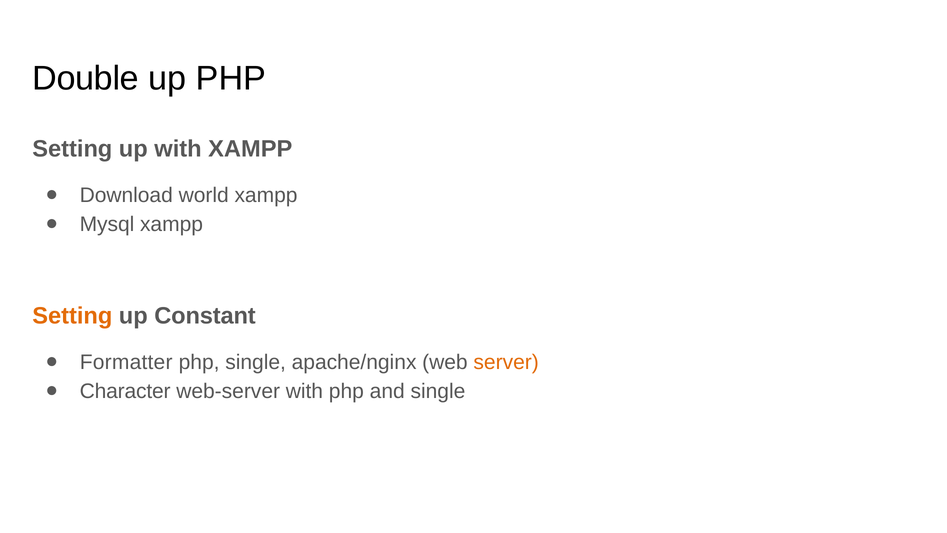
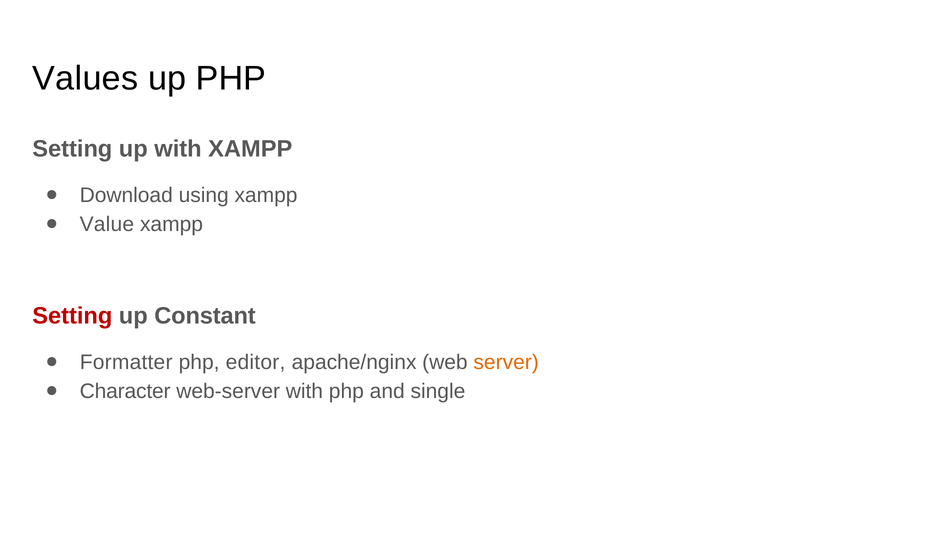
Double: Double -> Values (85, 78)
world: world -> using (204, 195)
Mysql: Mysql -> Value (107, 224)
Setting colour: orange -> red (72, 316)
php single: single -> editor (255, 362)
